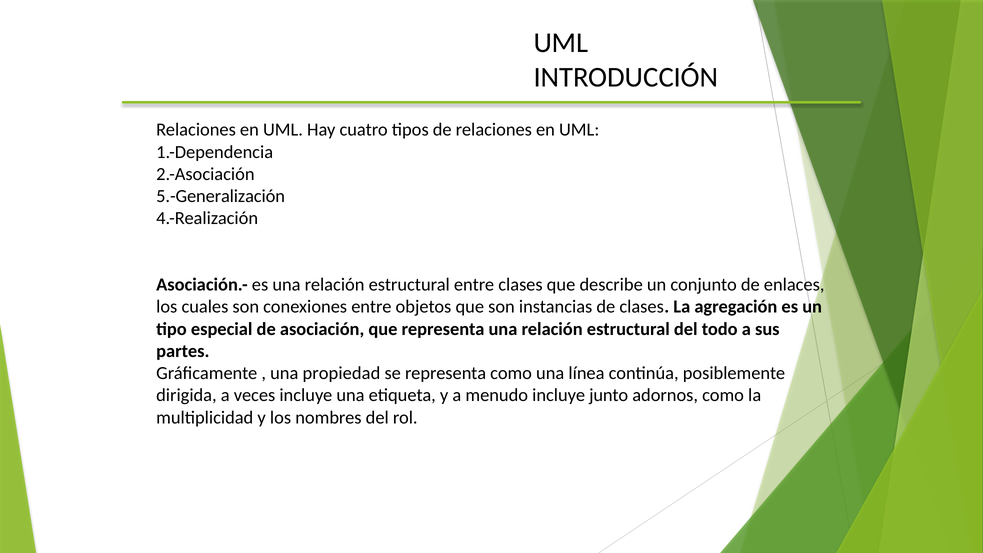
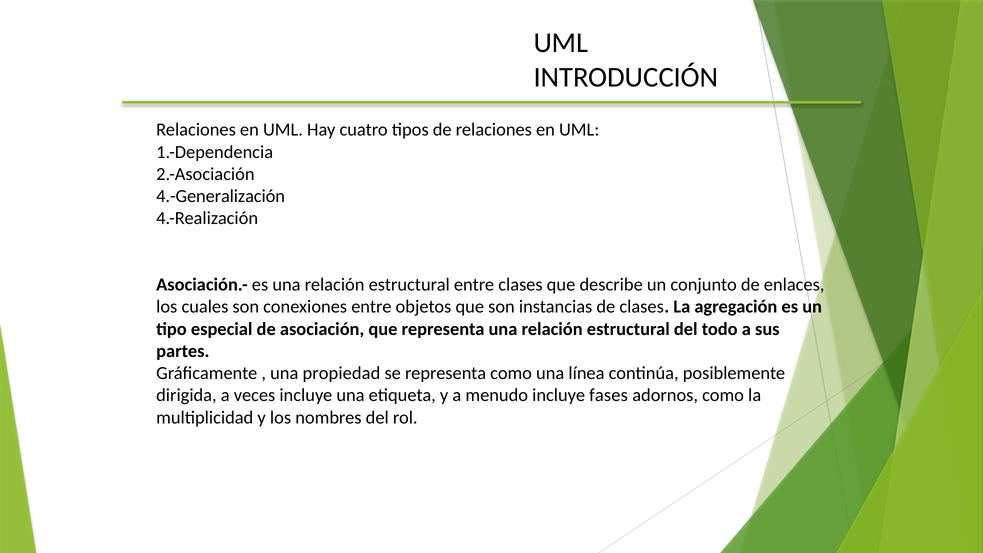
5.-Generalización: 5.-Generalización -> 4.-Generalización (221, 196)
junto: junto -> fases (609, 395)
